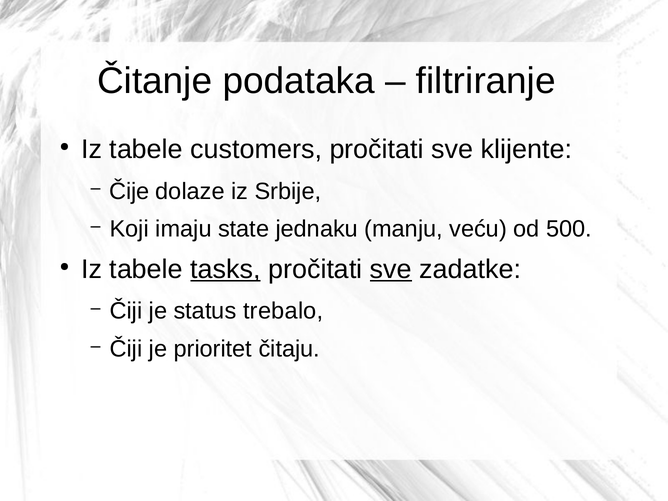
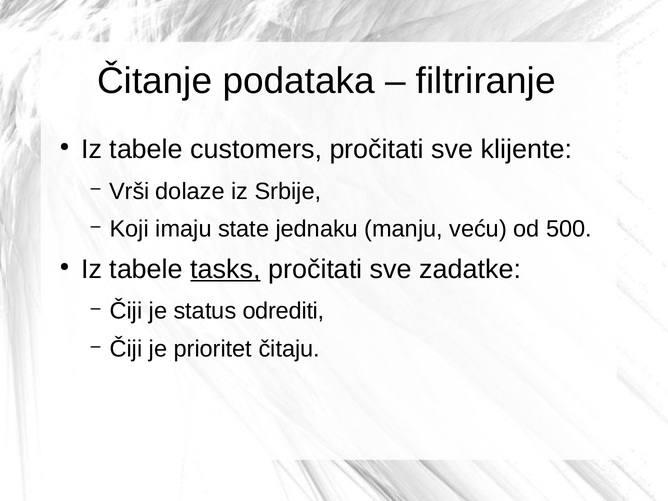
Čije: Čije -> Vrši (129, 191)
sve underline: present -> none (391, 269)
trebalo: trebalo -> odrediti (283, 311)
